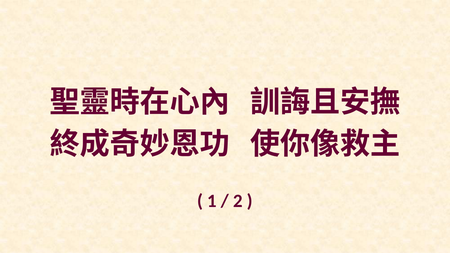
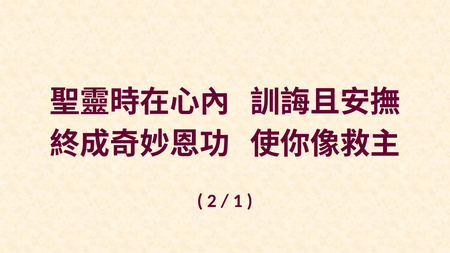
1: 1 -> 2 (212, 201)
2: 2 -> 1 (238, 201)
